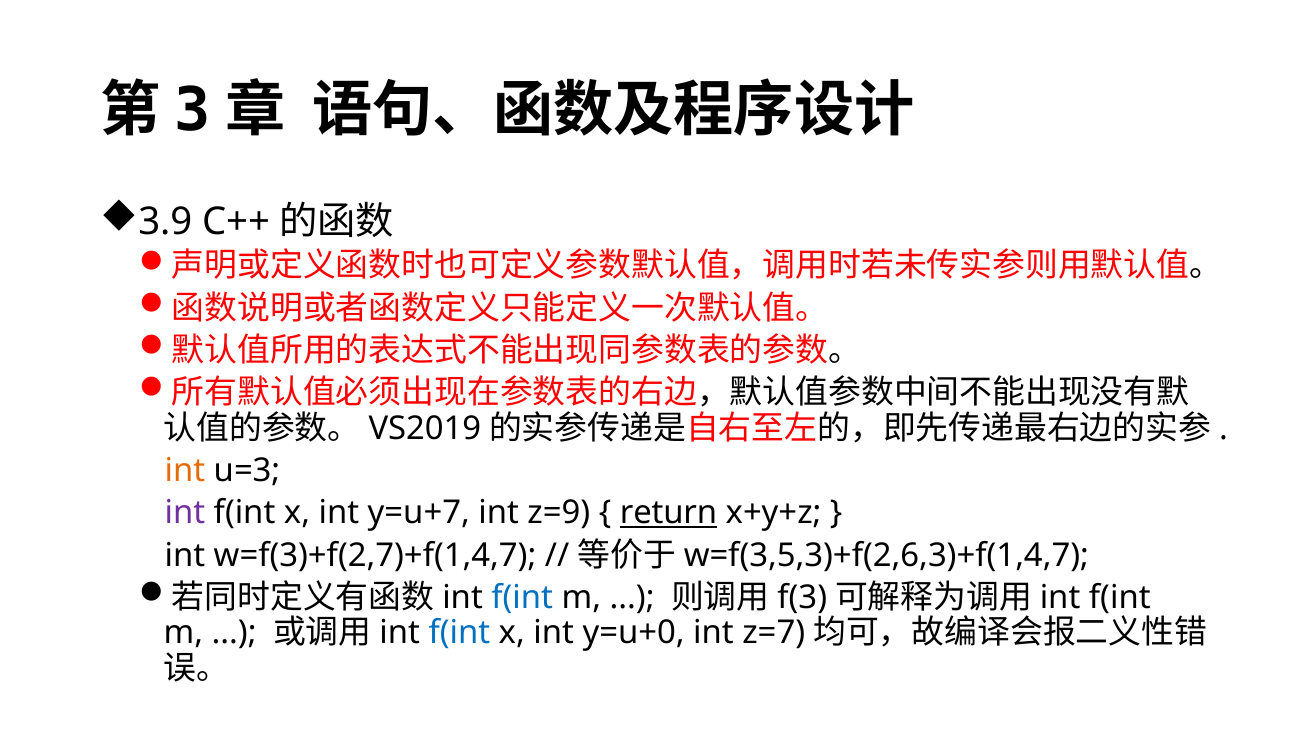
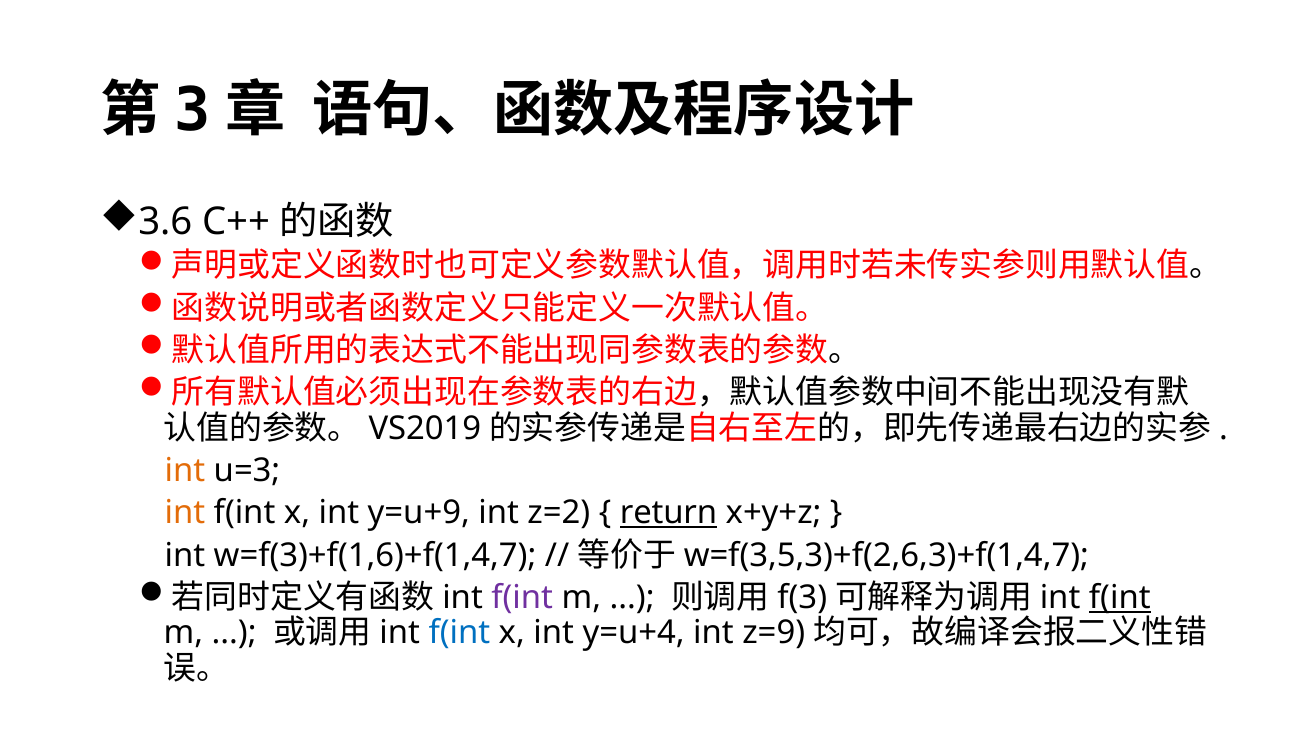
3.9: 3.9 -> 3.6 (165, 222)
int colour: purple -> orange (185, 513)
y=u+7: y=u+7 -> y=u+9 (419, 513)
z=9: z=9 -> z=2 (559, 513)
w=f(3)+f(2,7)+f(1,4,7: w=f(3)+f(2,7)+f(1,4,7 -> w=f(3)+f(1,6)+f(1,4,7 (375, 555)
f(int colour: blue -> purple (522, 597)
f(int underline: none -> present (1120, 597)
y=u+0: y=u+0 -> y=u+4 (634, 633)
z=7: z=7 -> z=9 (774, 633)
